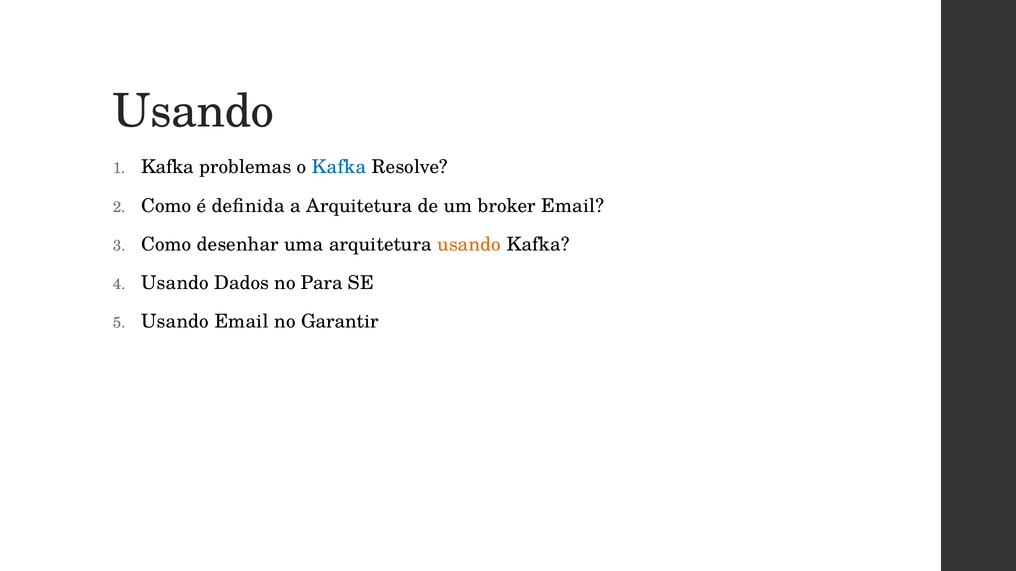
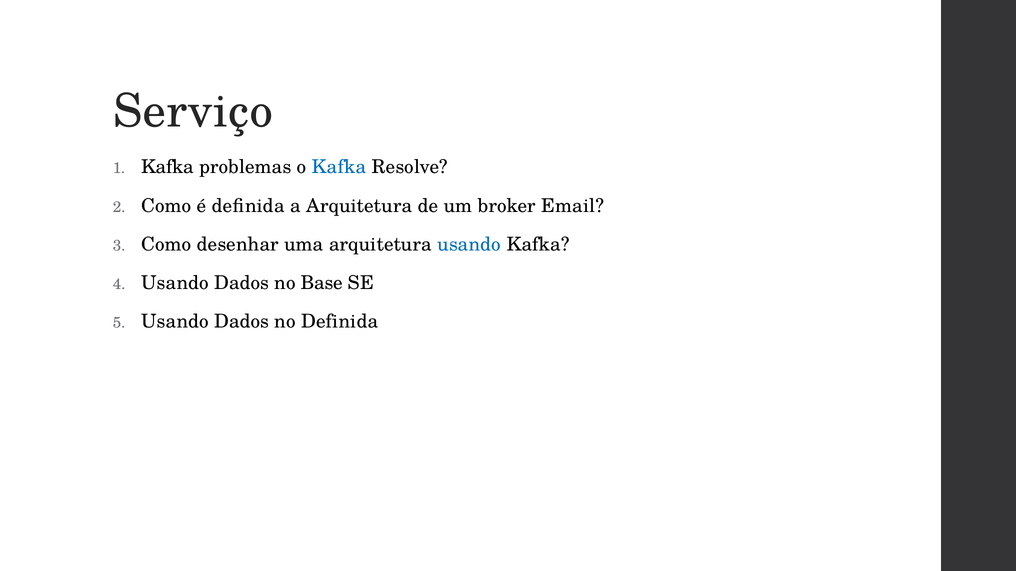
Usando: Usando -> Serviço (193, 112)
usando colour: orange -> blue (469, 245)
Para: Para -> Base (322, 283)
Email: Email -> Dados (242, 322)
no Garantir: Garantir -> Definida (340, 322)
